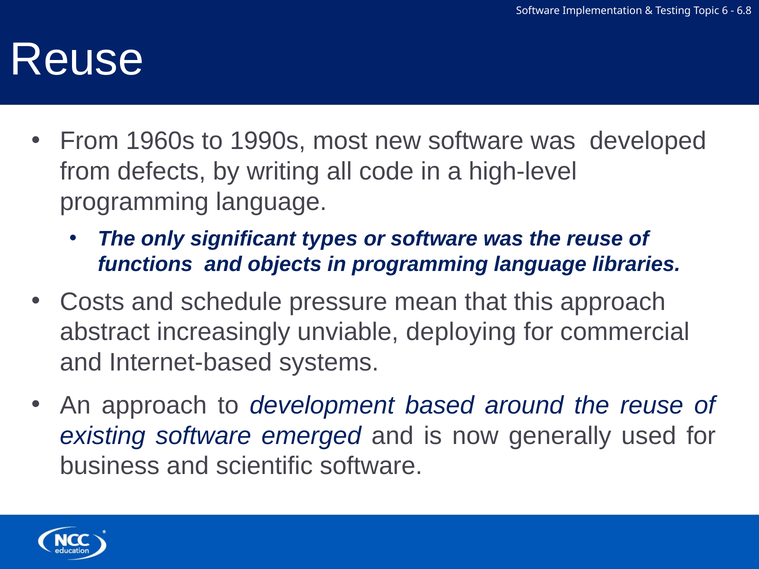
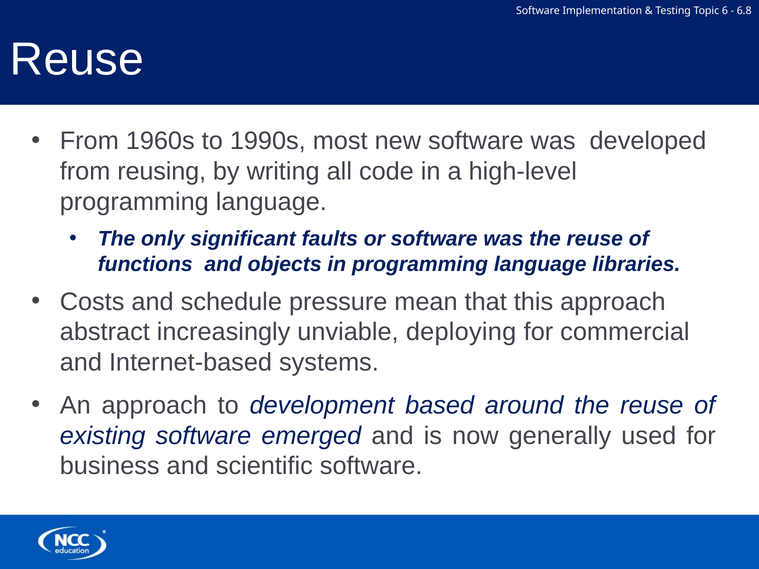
defects: defects -> reusing (162, 172)
types: types -> faults (330, 239)
